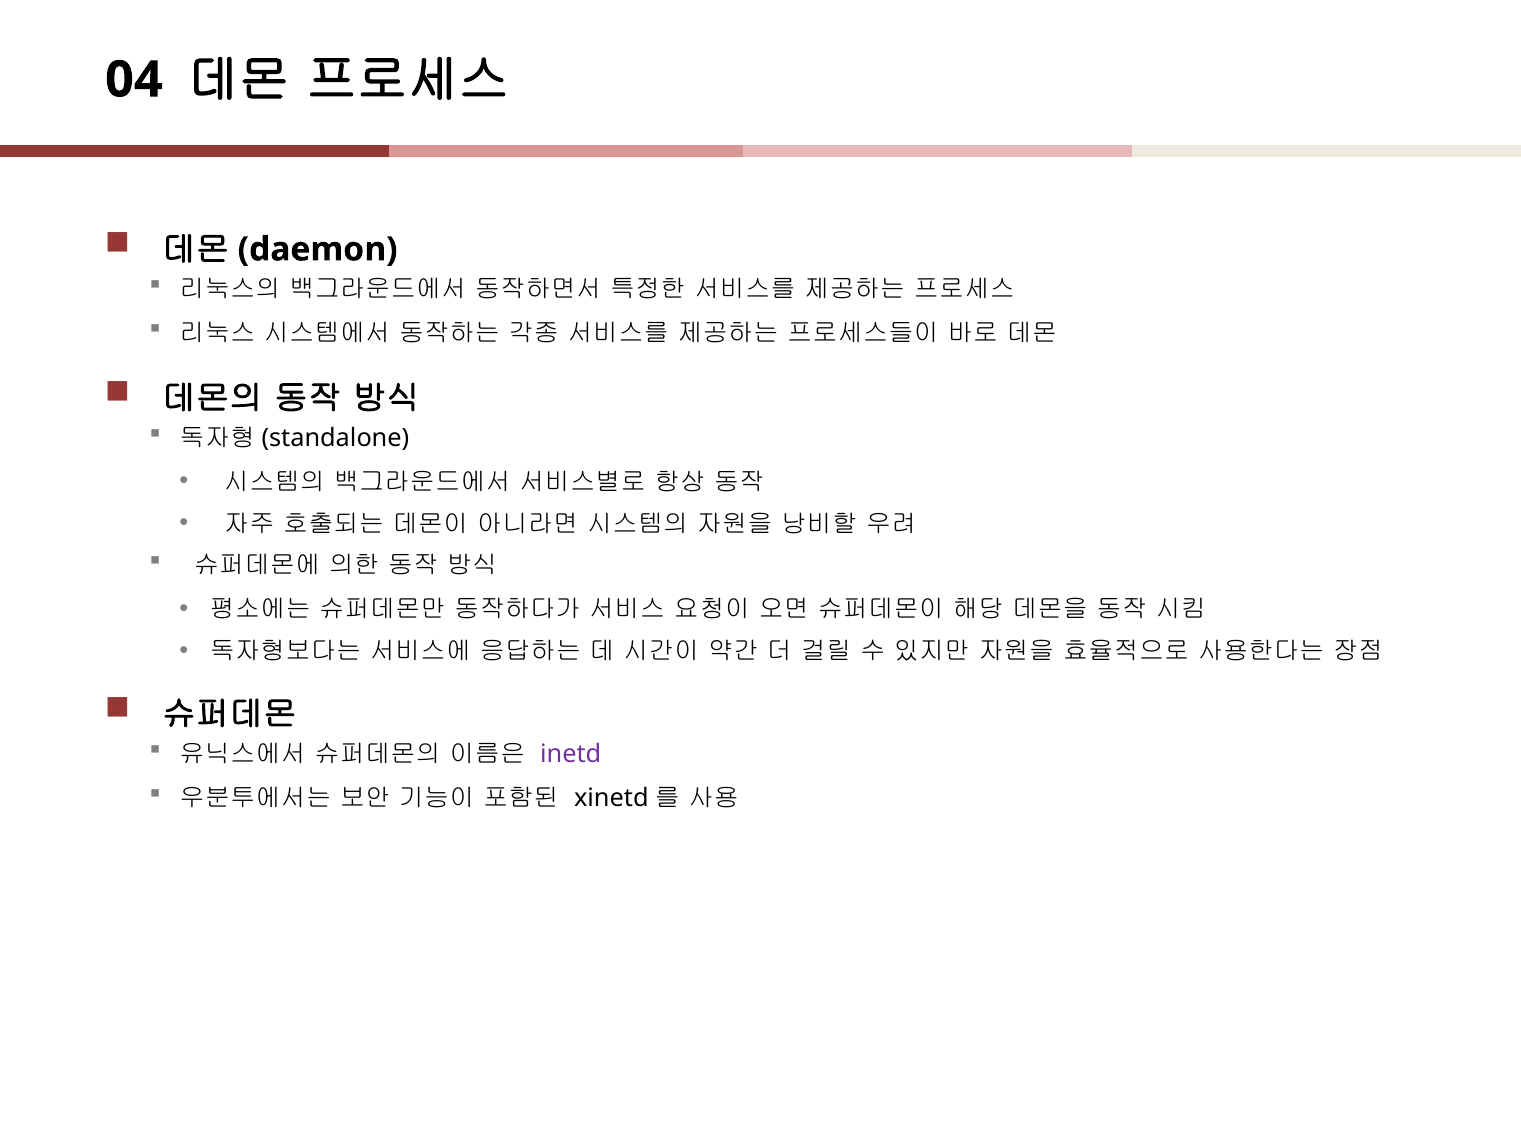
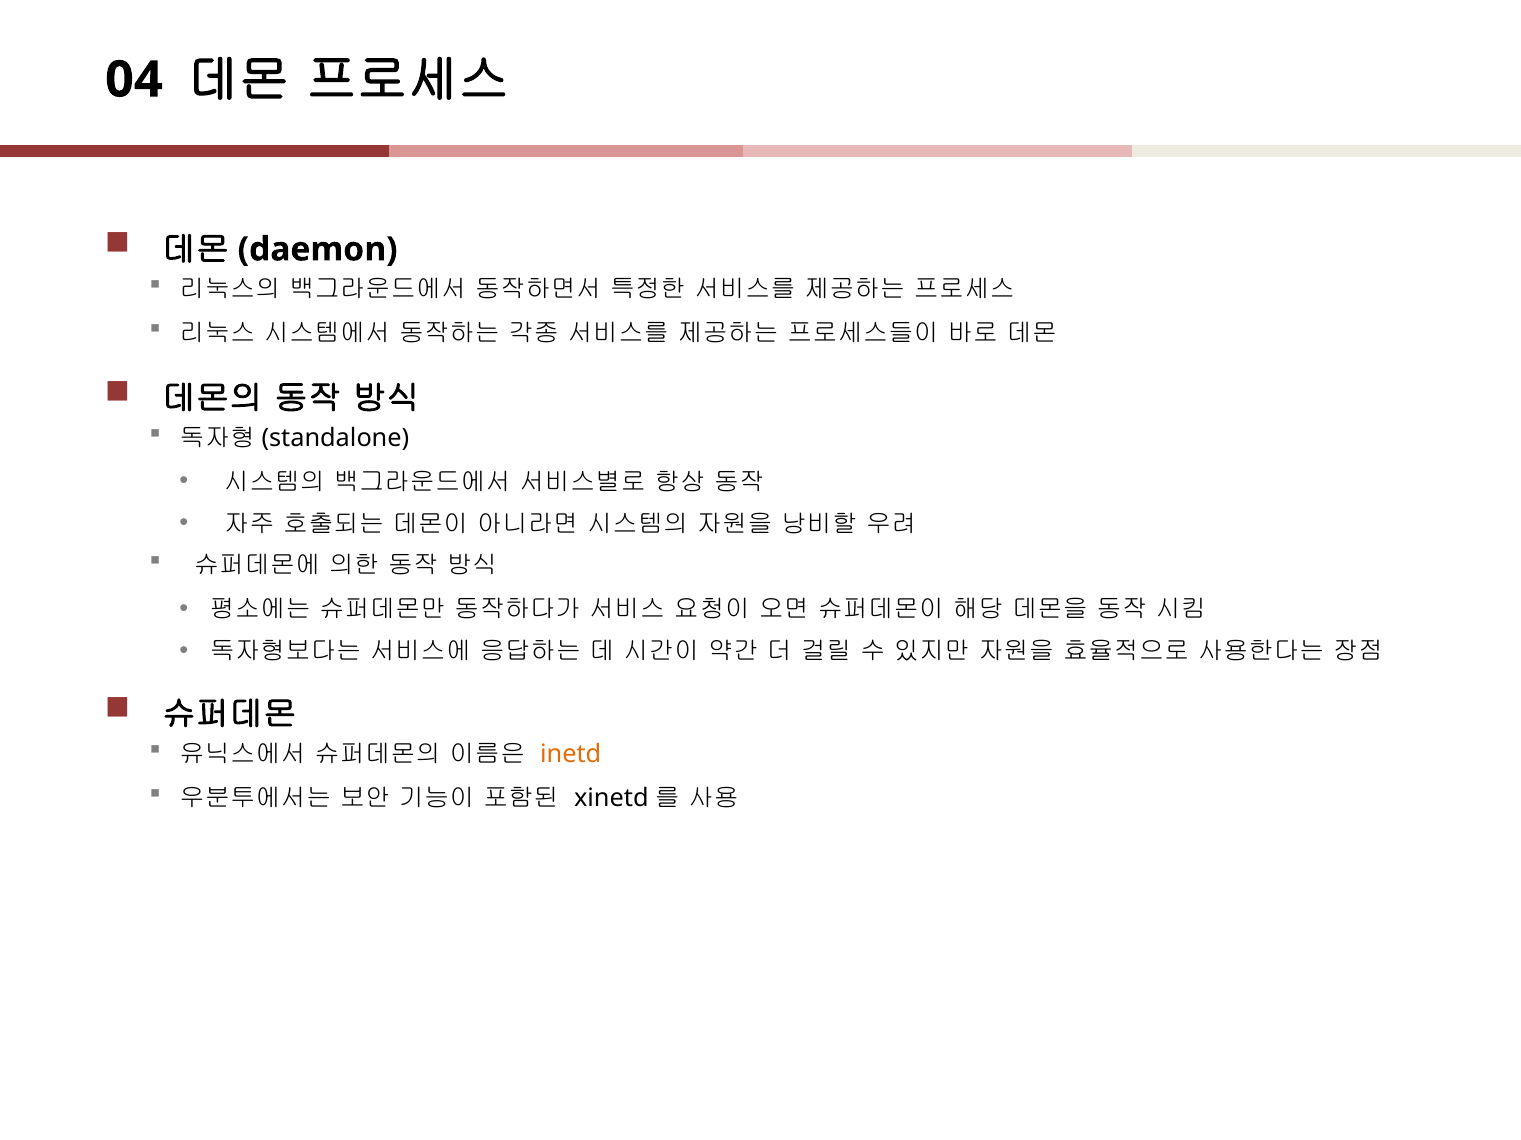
inetd colour: purple -> orange (571, 754)
